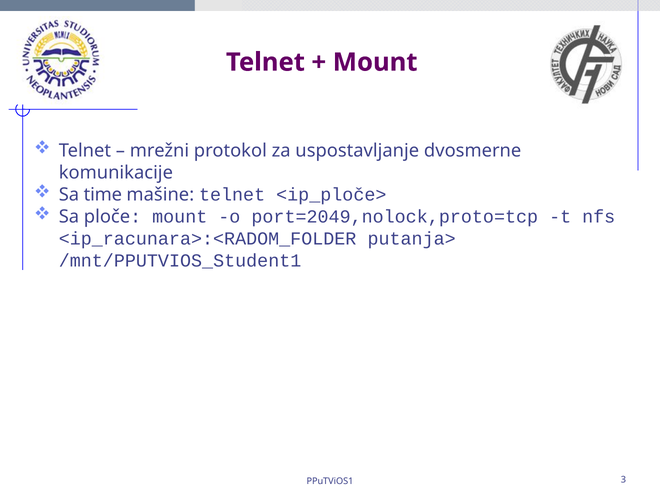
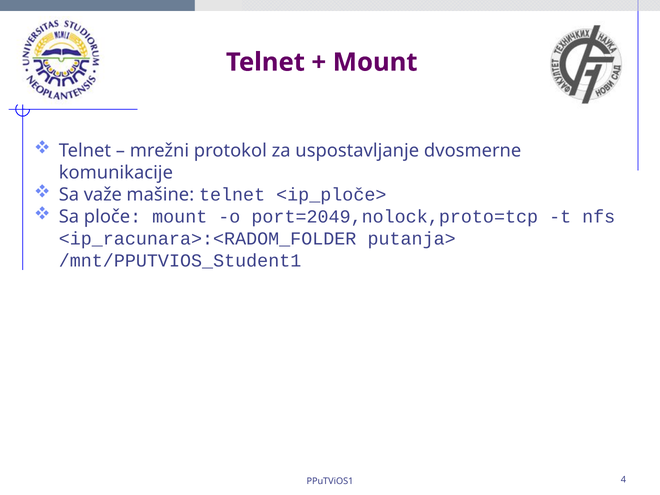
time: time -> važe (103, 195)
3: 3 -> 4 (623, 480)
